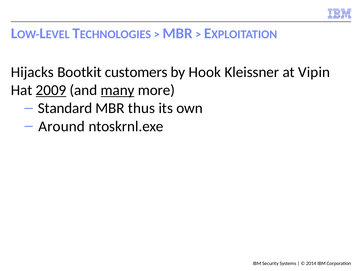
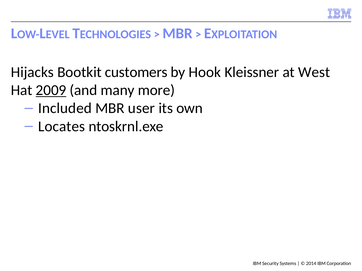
Vipin: Vipin -> West (314, 72)
many underline: present -> none (118, 90)
Standard: Standard -> Included (65, 108)
thus: thus -> user (141, 108)
Around: Around -> Locates (62, 127)
